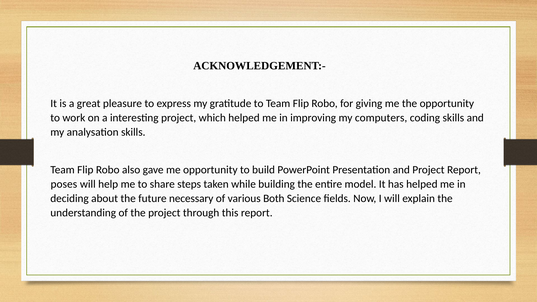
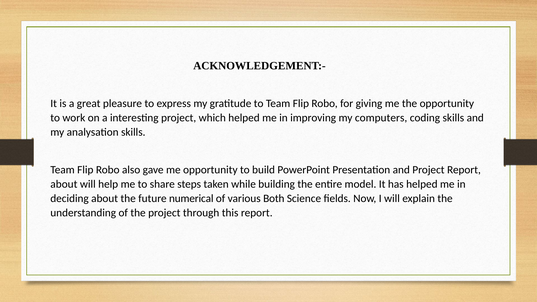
poses: poses -> about (64, 184)
necessary: necessary -> numerical (191, 199)
